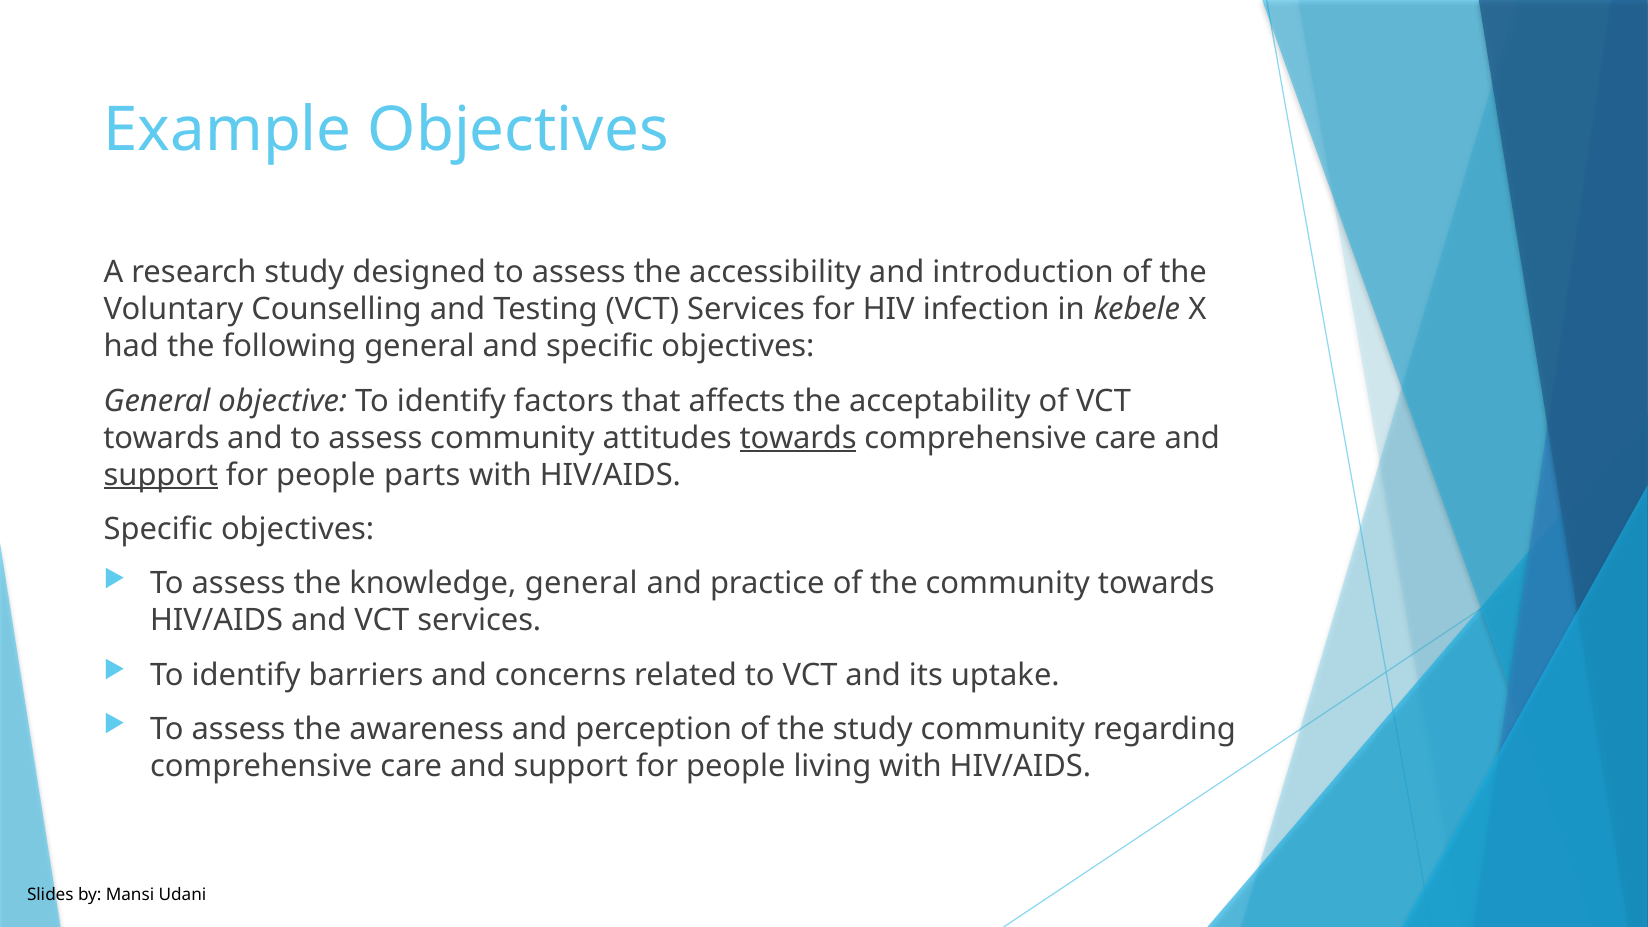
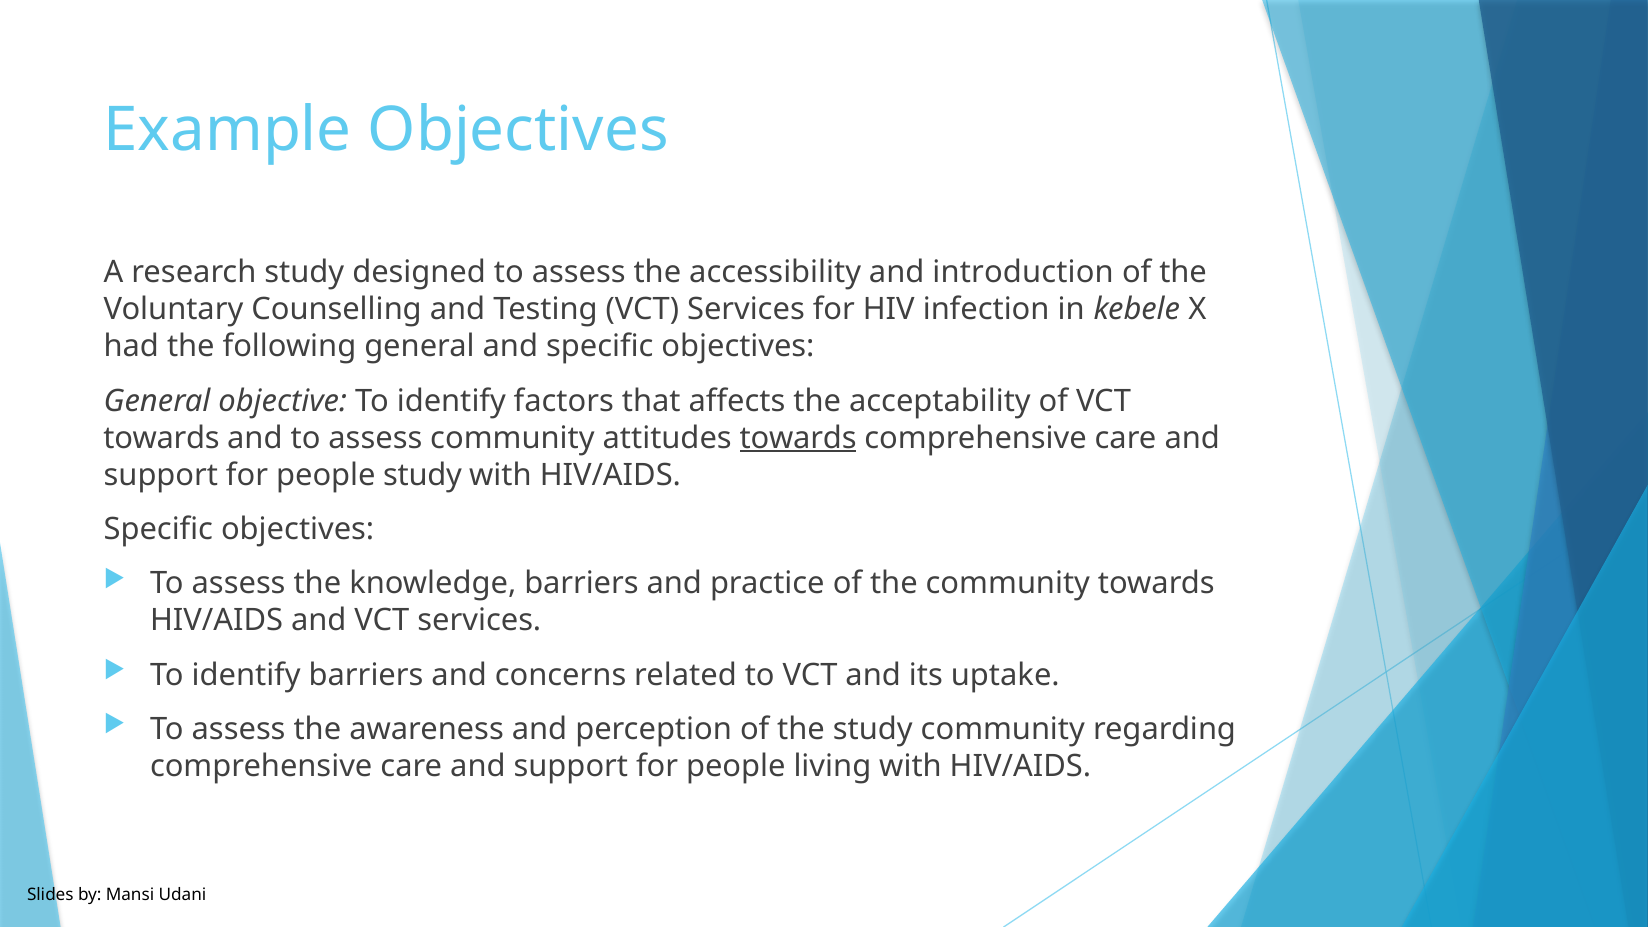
support underline: present -> none (161, 475)
people parts: parts -> study (423, 475)
knowledge general: general -> barriers (581, 584)
